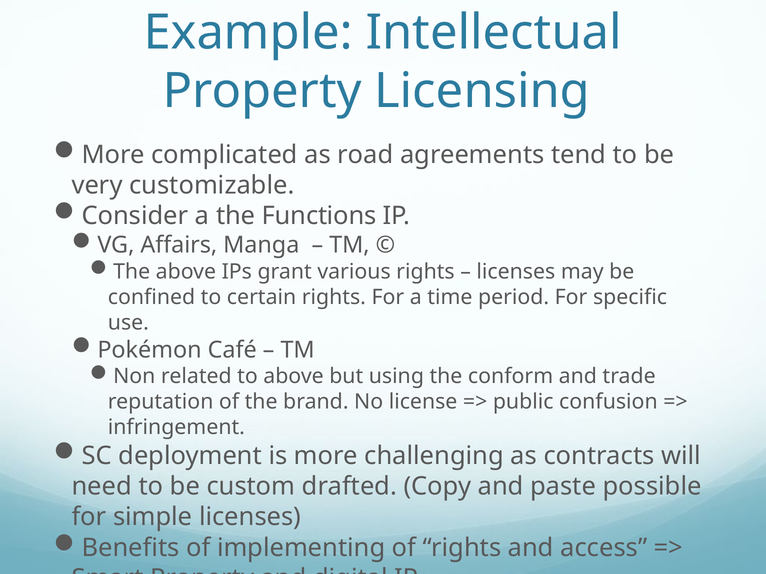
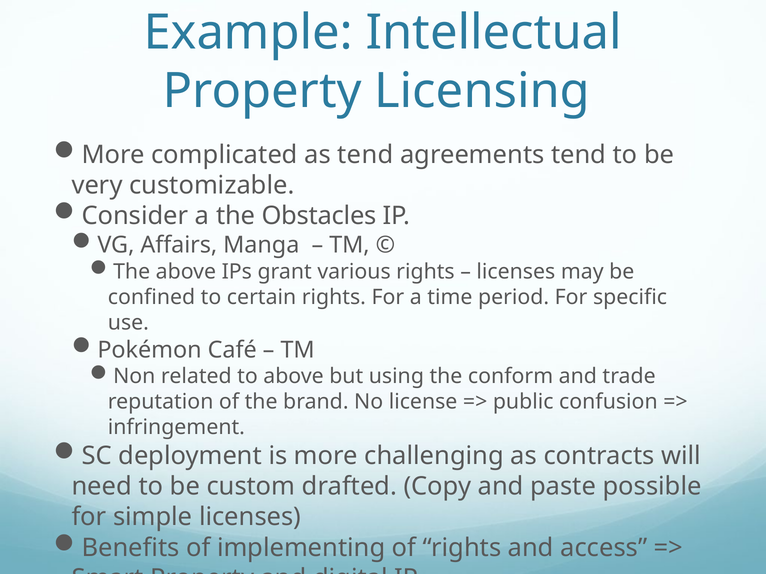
as road: road -> tend (365, 155)
Functions: Functions -> Obstacles (319, 216)
